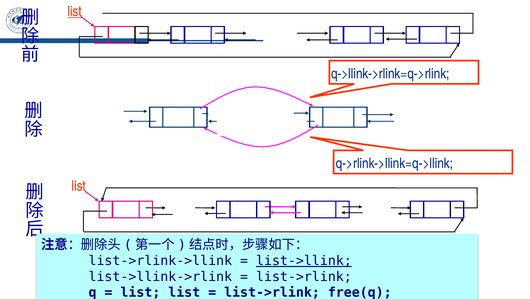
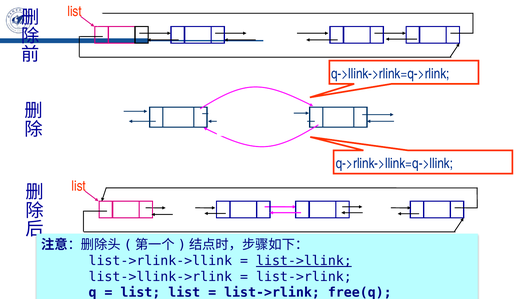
list underline: present -> none (75, 12)
